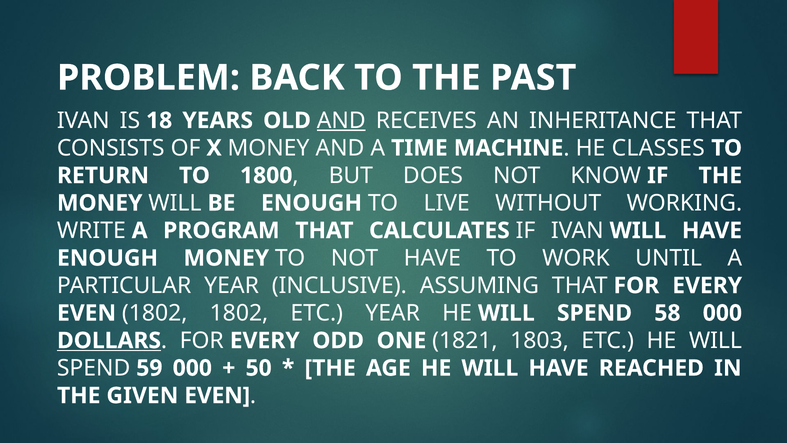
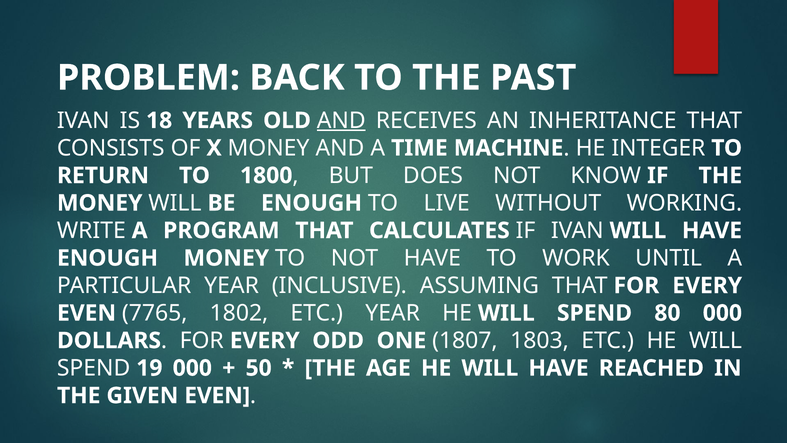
CLASSES: CLASSES -> INTEGER (658, 148)
EVEN 1802: 1802 -> 7765 (155, 313)
58: 58 -> 80 (667, 313)
DOLLARS underline: present -> none (109, 340)
1821: 1821 -> 1807 (465, 340)
59: 59 -> 19 (149, 368)
